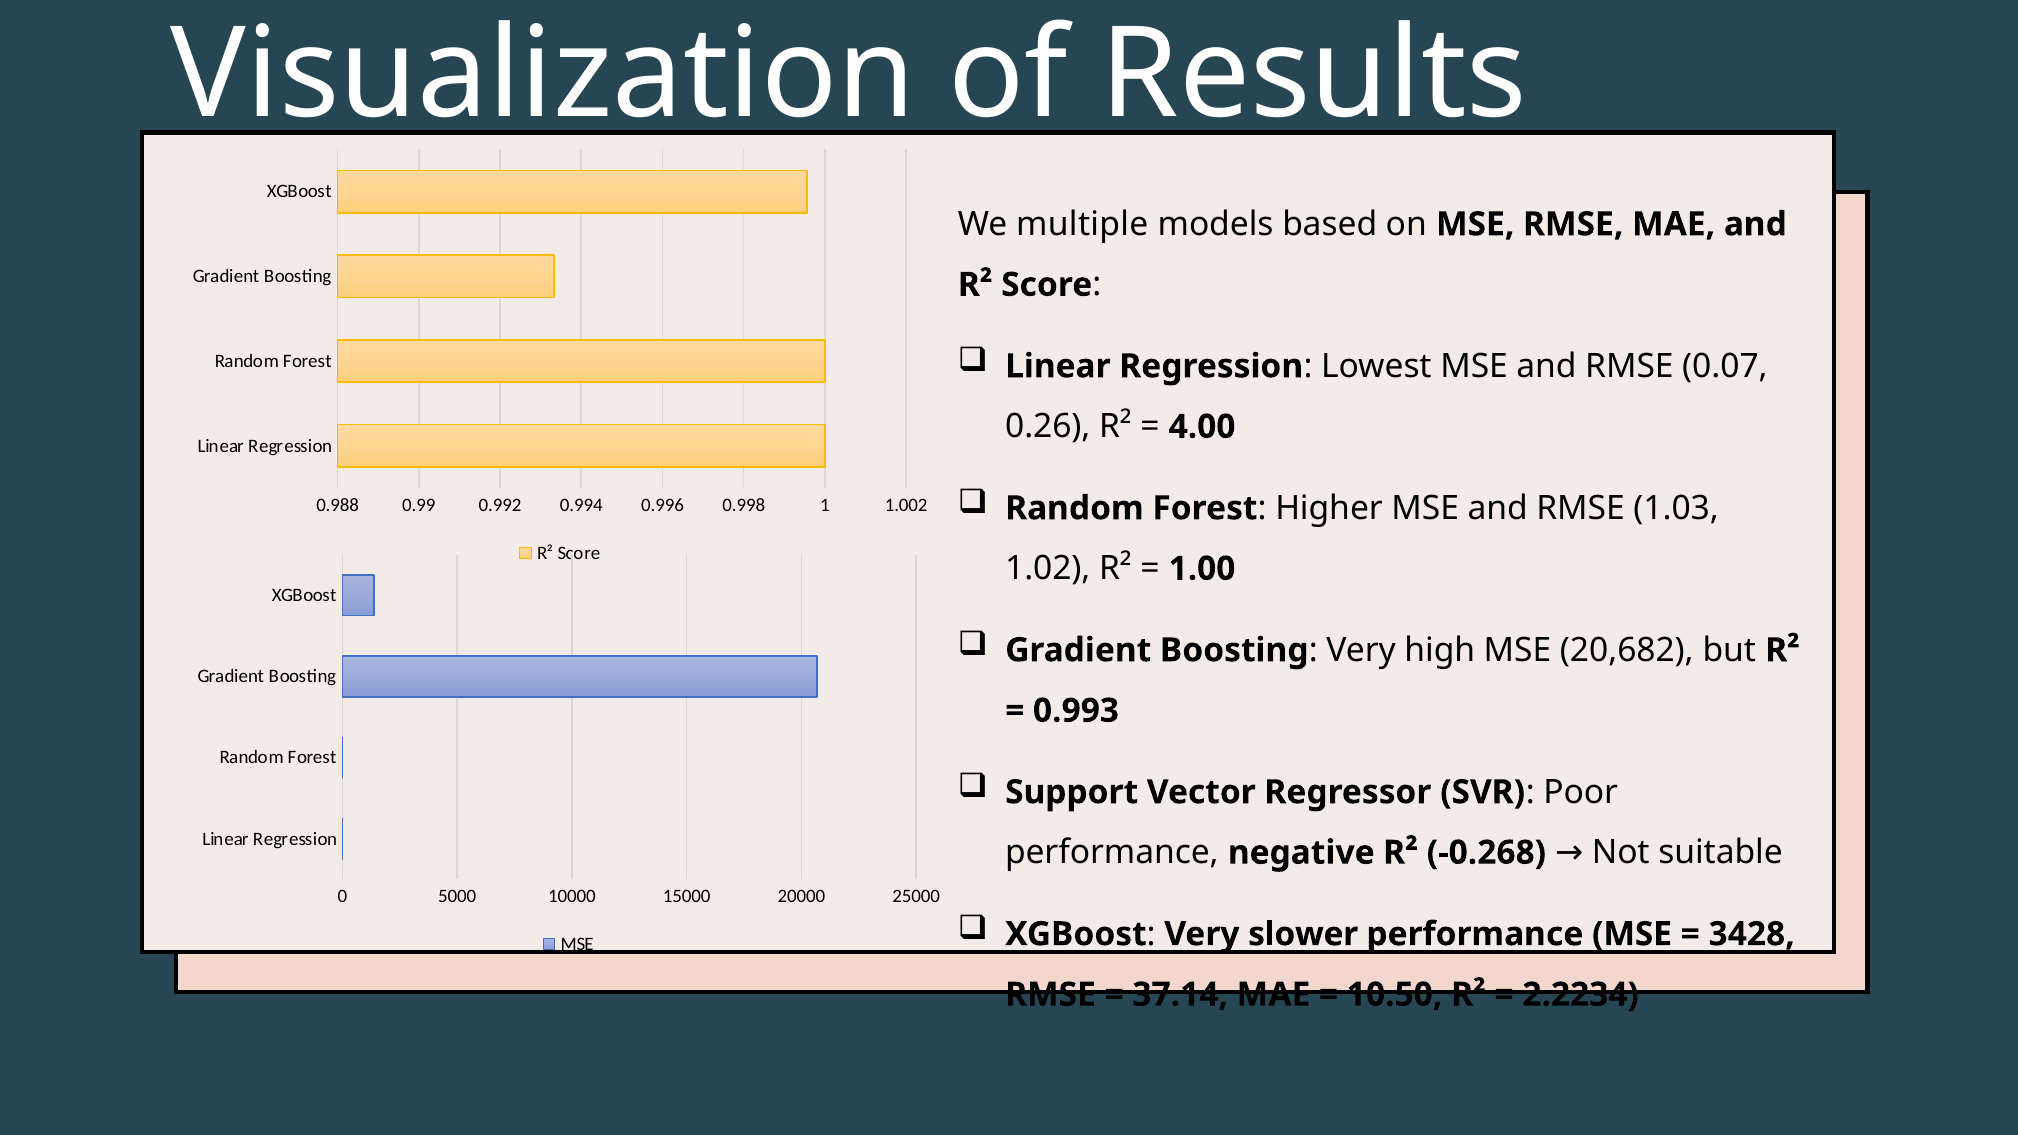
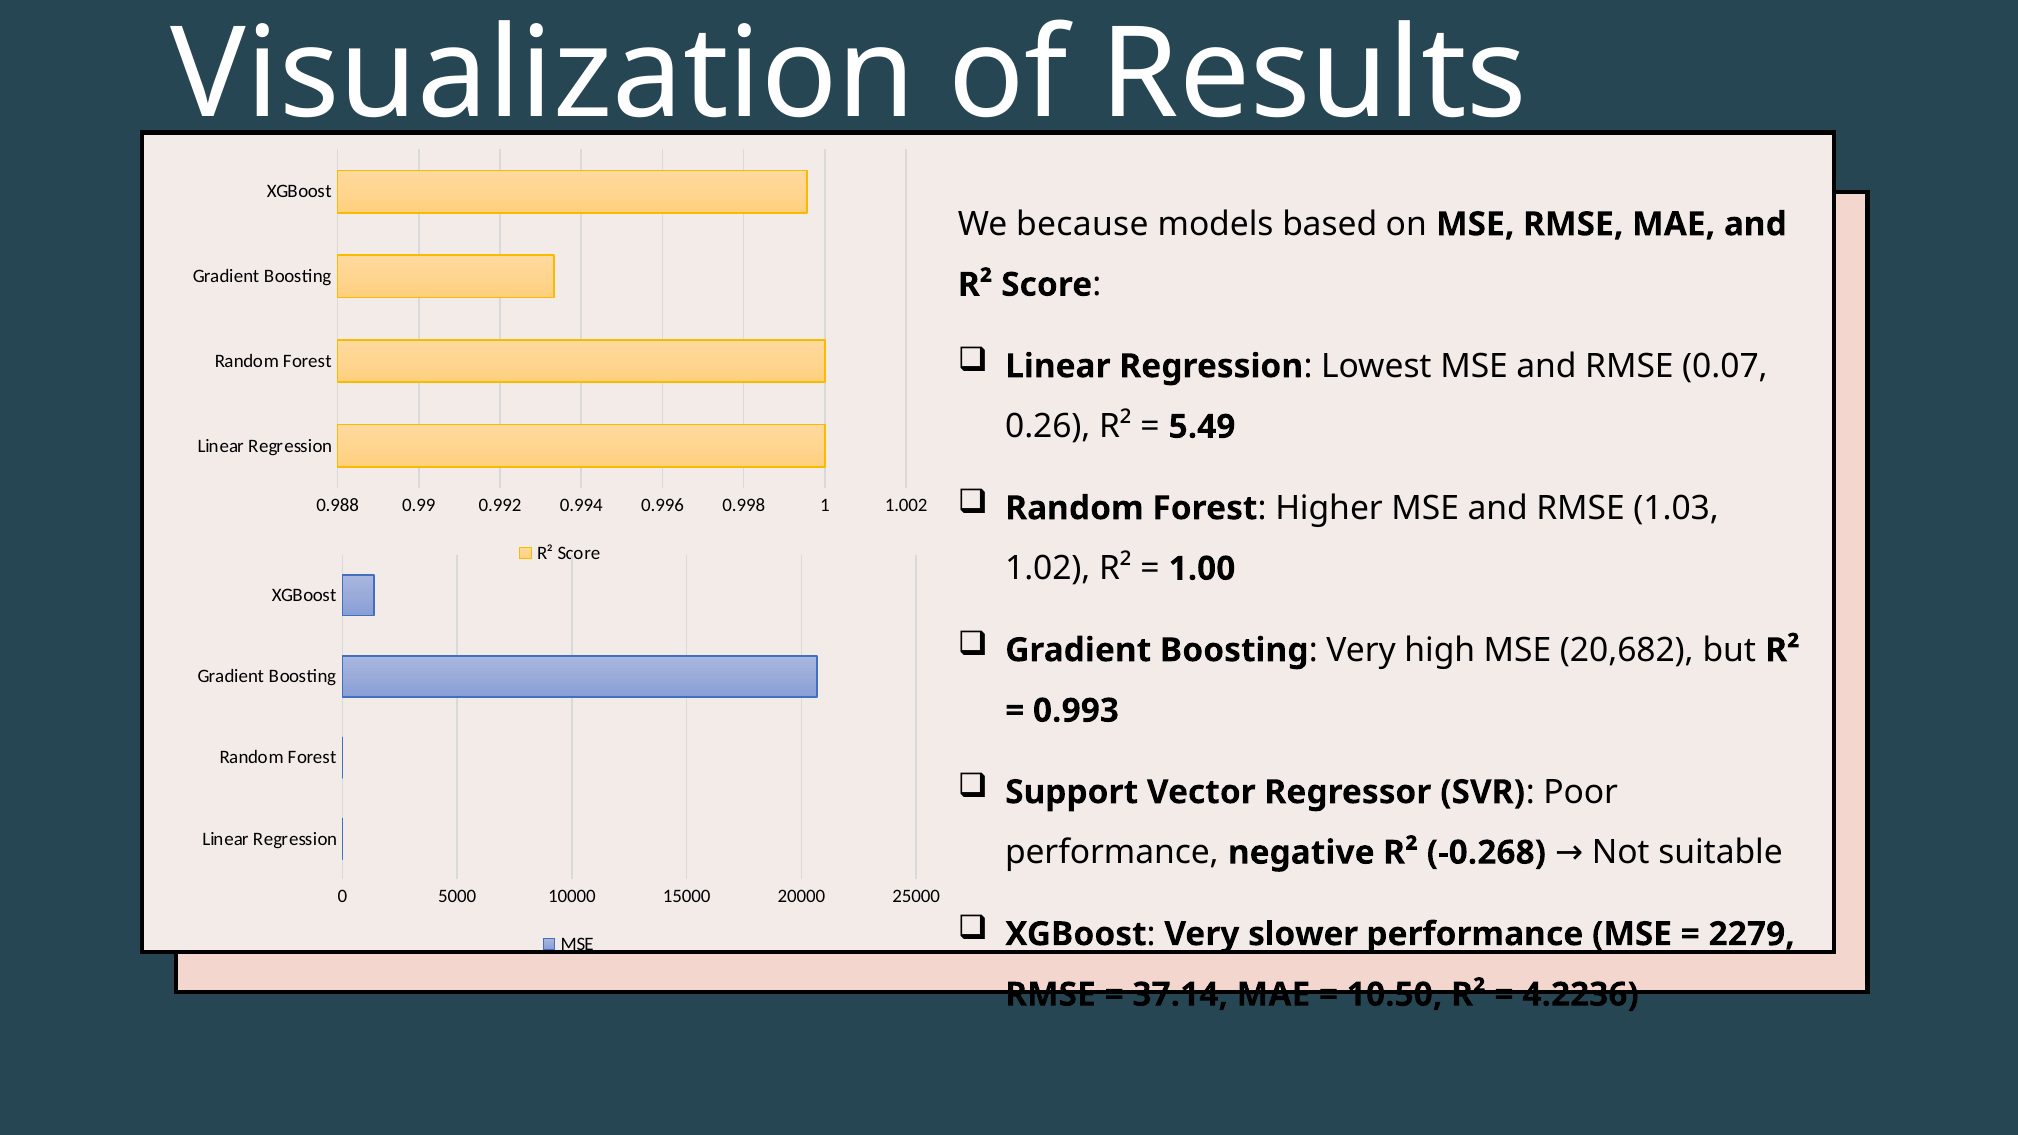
We multiple: multiple -> because (1082, 224)
4.00: 4.00 -> 5.49 (1202, 427)
3428: 3428 -> 2279 (1752, 934)
2.2234: 2.2234 -> 4.2236 (1581, 995)
